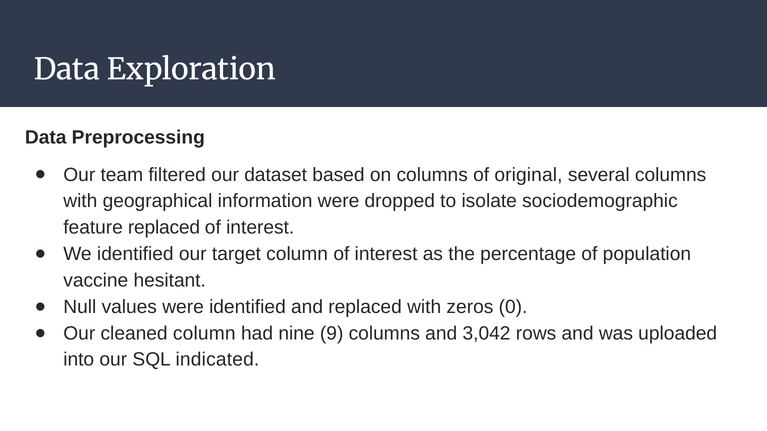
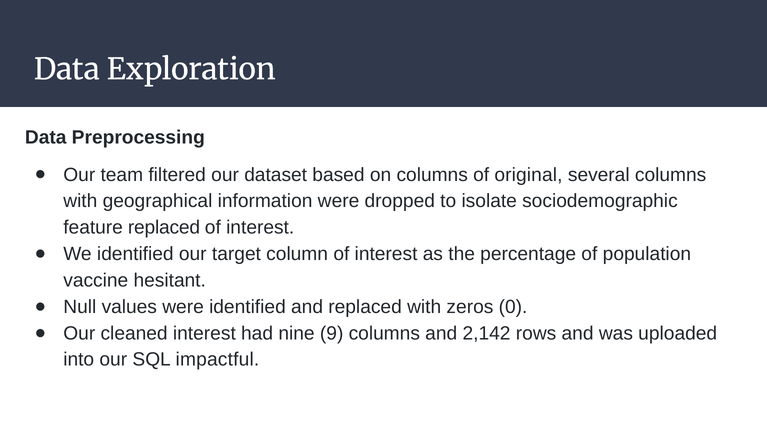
cleaned column: column -> interest (204, 334)
3,042: 3,042 -> 2,142 (487, 334)
indicated: indicated -> impactful (217, 360)
